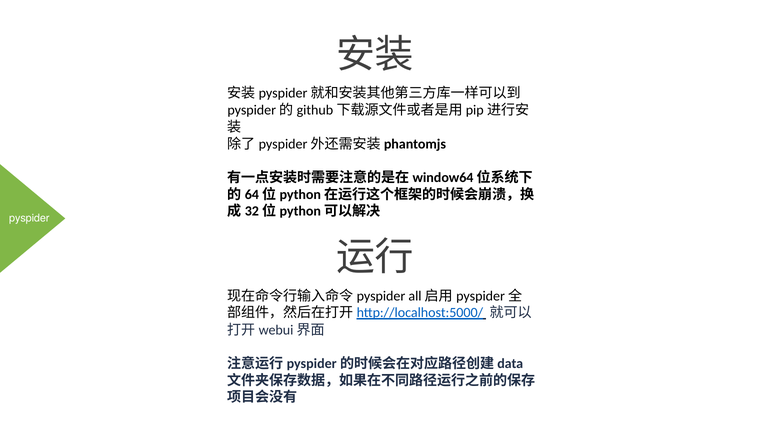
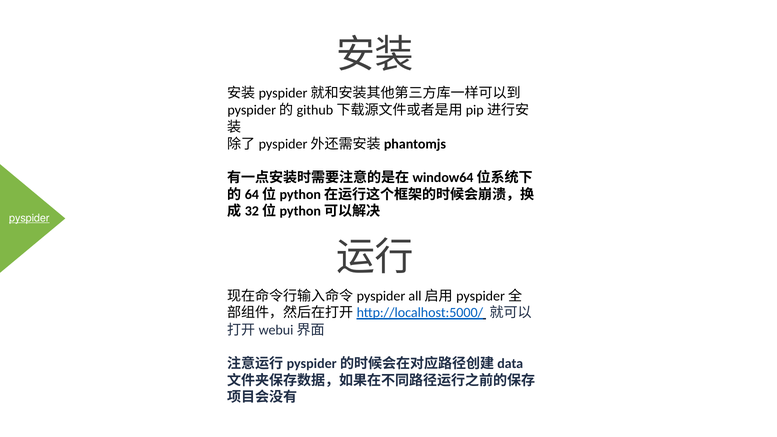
pyspider underline: none -> present (29, 218)
